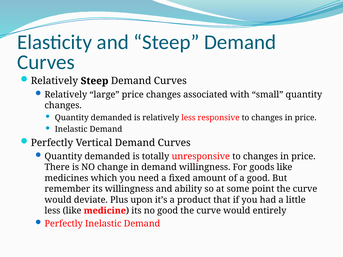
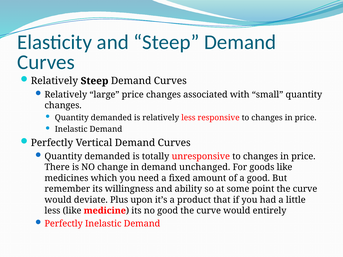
demand willingness: willingness -> unchanged (205, 167)
